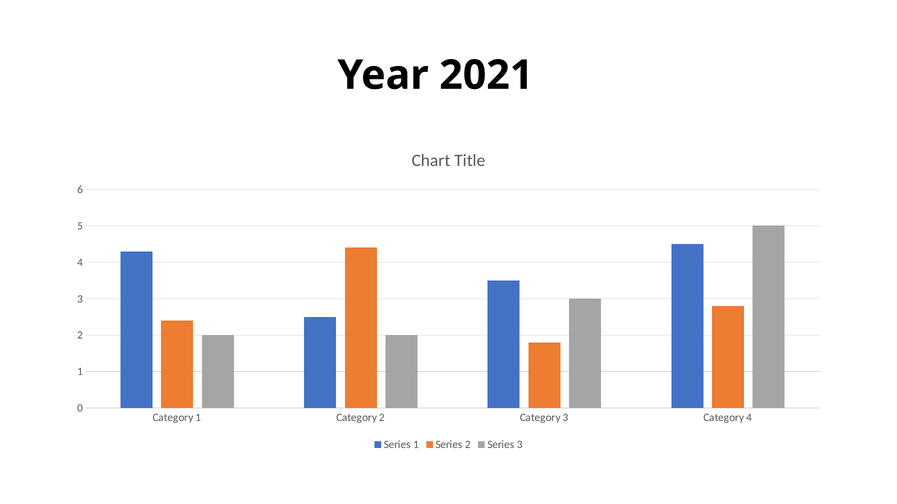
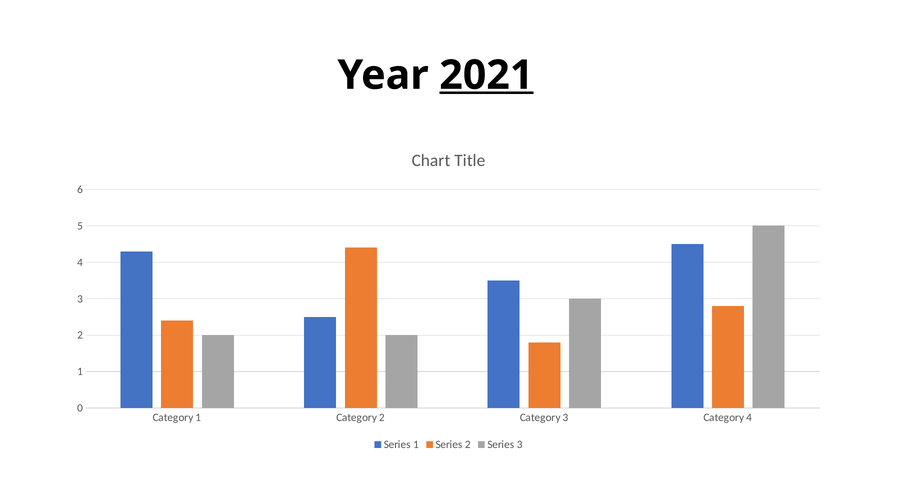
2021 underline: none -> present (486, 75)
